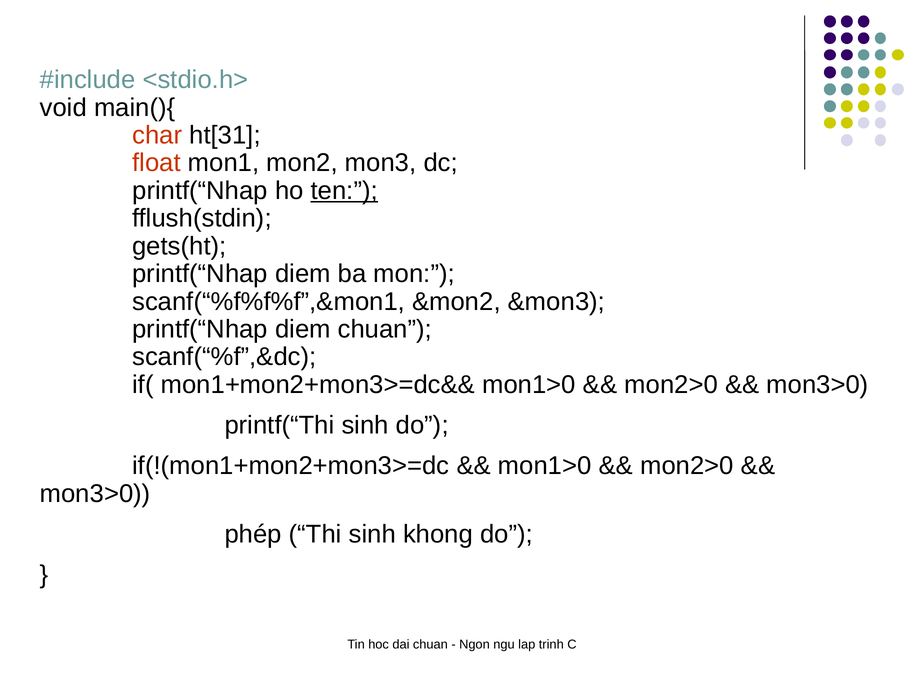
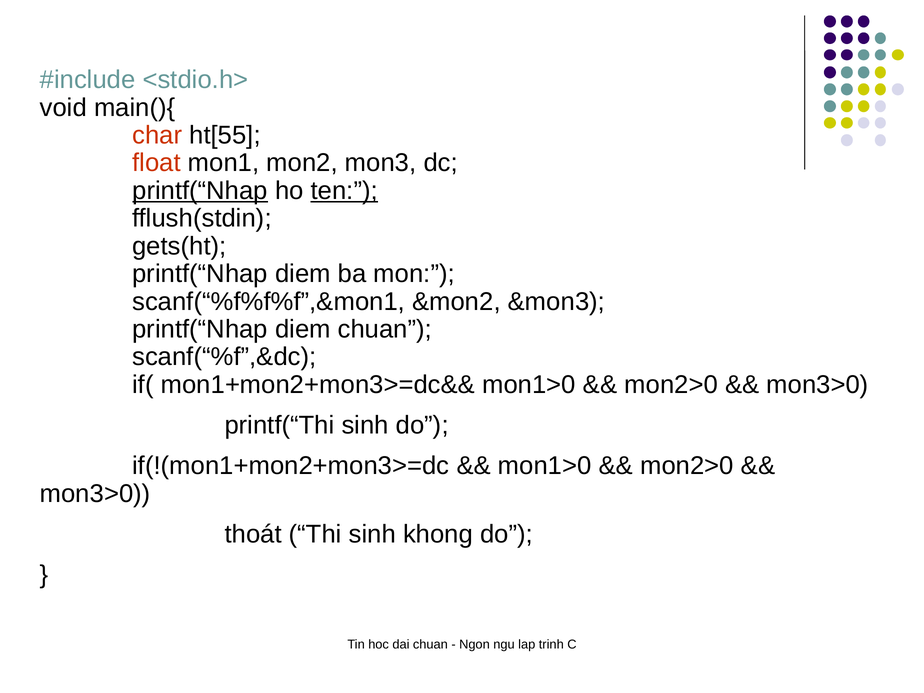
ht[31: ht[31 -> ht[55 (225, 135)
printf(“Nhap underline: none -> present (200, 191)
phép: phép -> thoát (253, 534)
